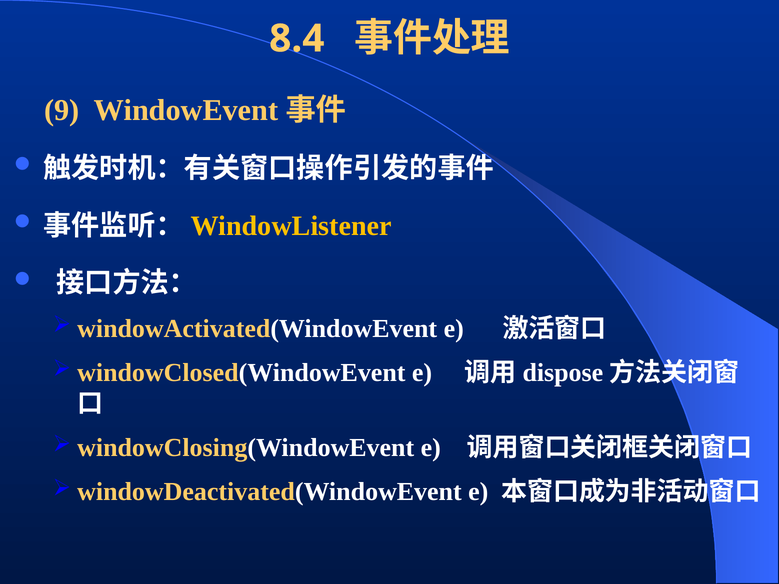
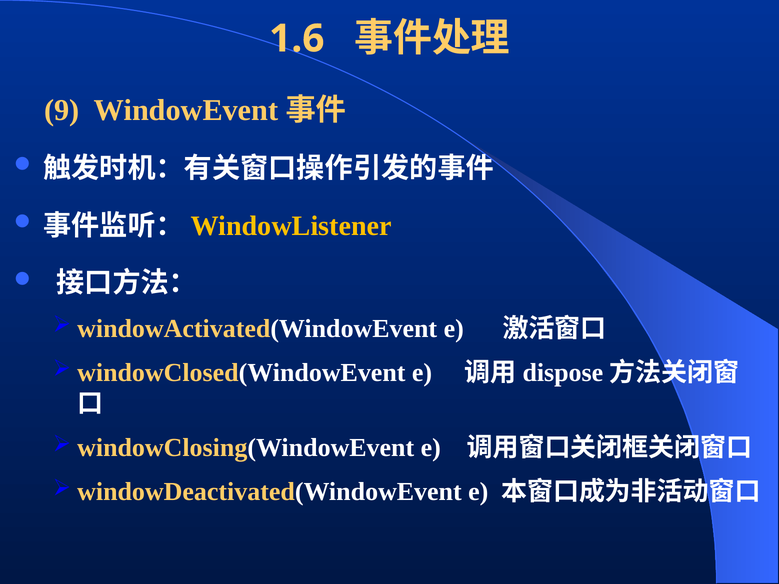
8.4: 8.4 -> 1.6 (297, 39)
